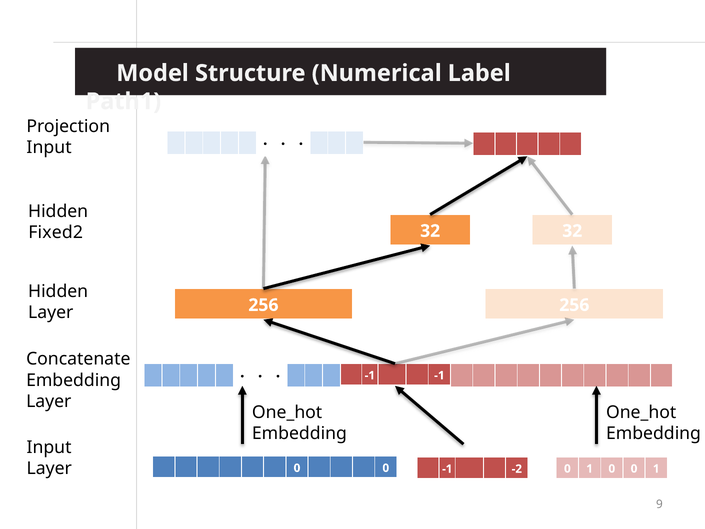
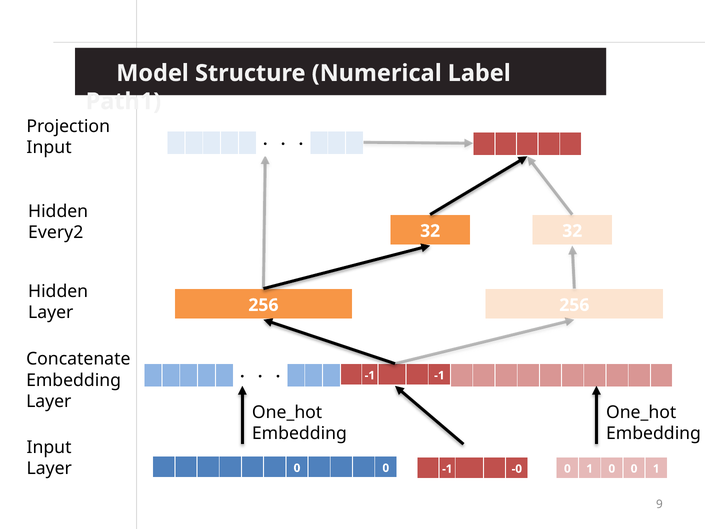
Fixed2: Fixed2 -> Every2 (56, 232)
-2: -2 -> -0 (517, 469)
